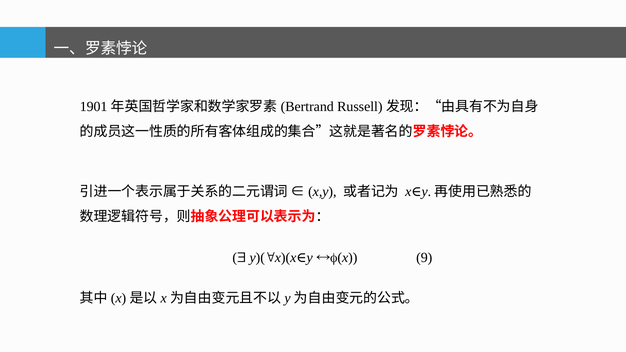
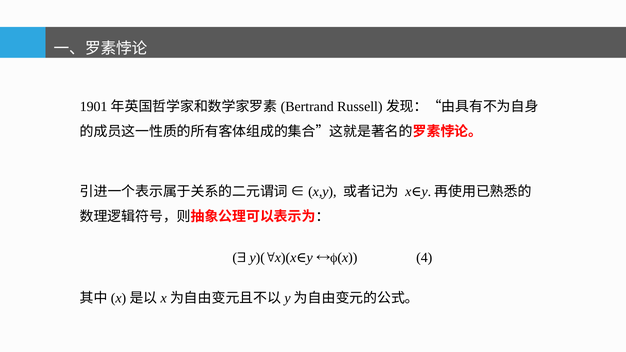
9: 9 -> 4 (424, 258)
